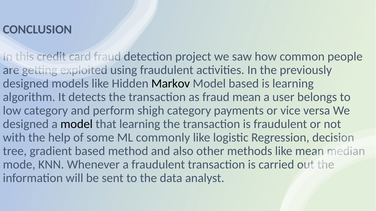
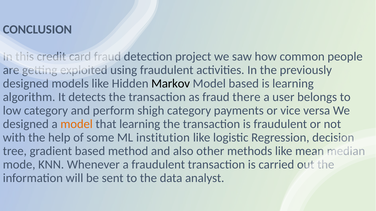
fraud mean: mean -> there (246, 97)
model colour: black -> orange (77, 124)
commonly: commonly -> institution (163, 138)
